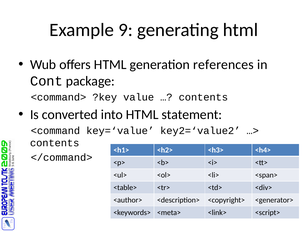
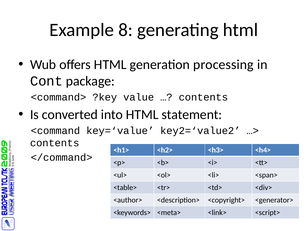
9: 9 -> 8 (126, 30)
references: references -> processing (223, 65)
